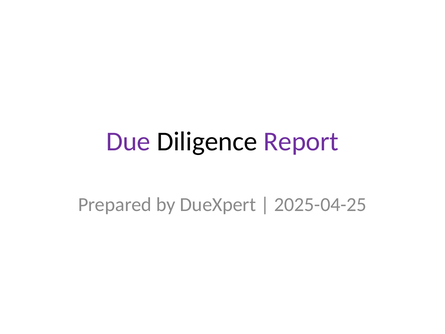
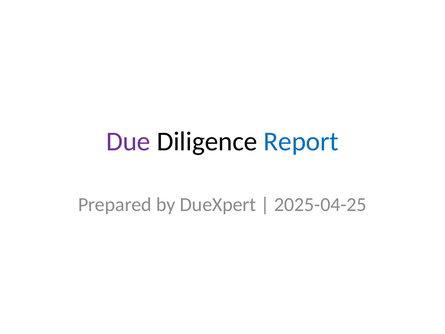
Report colour: purple -> blue (301, 141)
